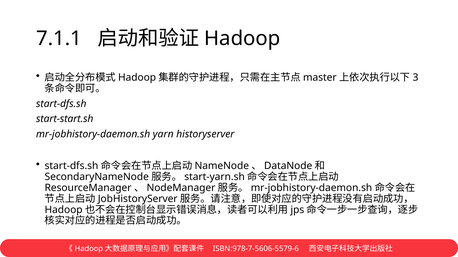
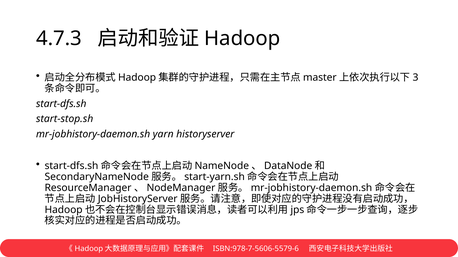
7.1.1: 7.1.1 -> 4.7.3 (59, 38)
start-start.sh: start-start.sh -> start-stop.sh (65, 119)
